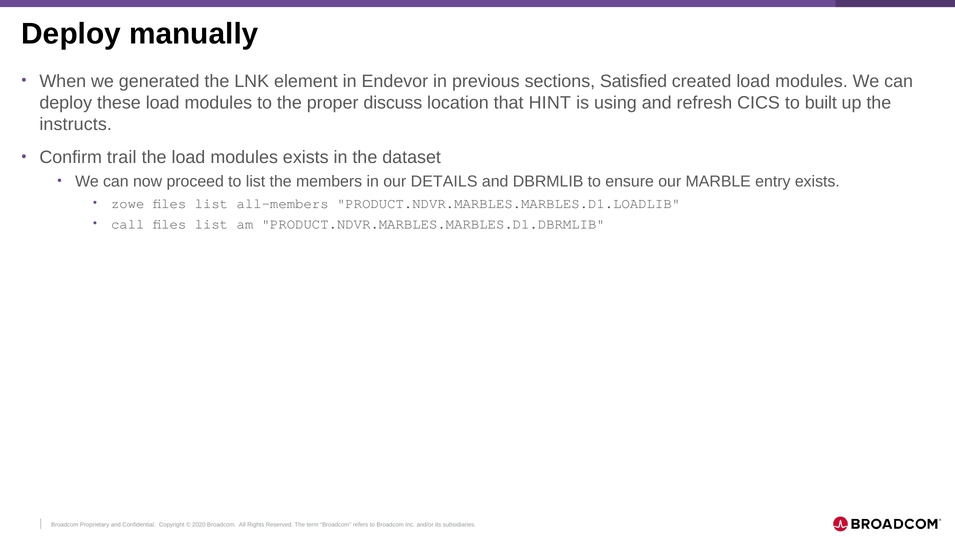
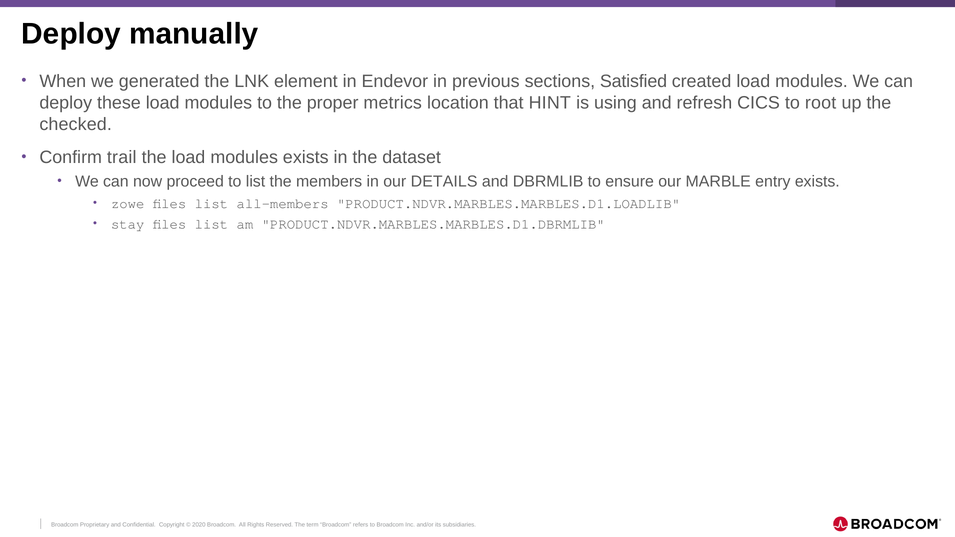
discuss: discuss -> metrics (393, 103)
built: built -> root (821, 103)
instructs: instructs -> checked (76, 124)
call: call -> stay (128, 224)
